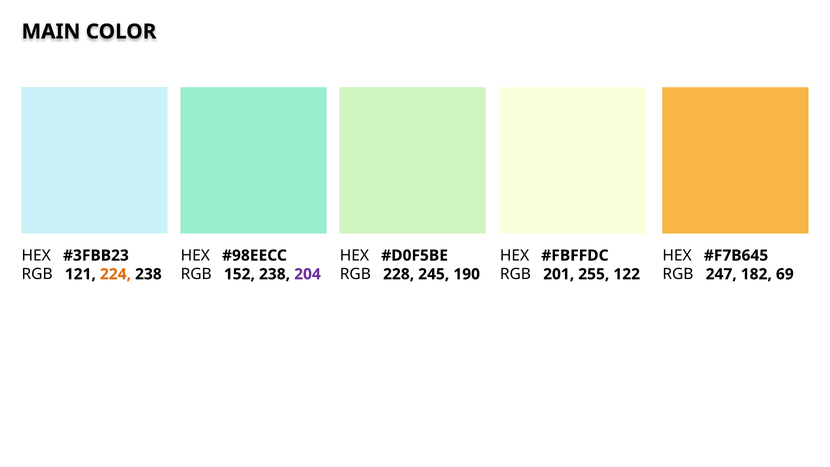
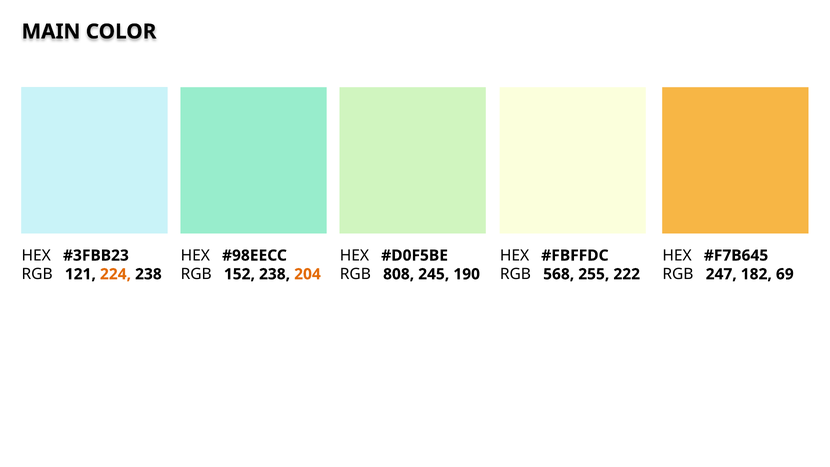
204 colour: purple -> orange (307, 274)
228: 228 -> 808 (399, 274)
201: 201 -> 568 (559, 274)
122: 122 -> 222 (627, 274)
